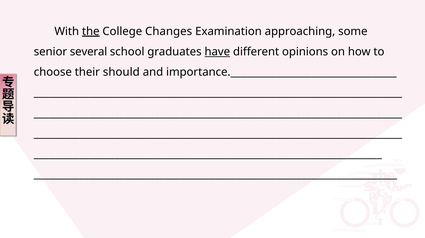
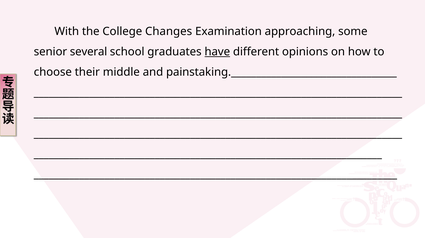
the underline: present -> none (91, 31)
should: should -> middle (121, 72)
importance._________________________________: importance._________________________________ -> painstaking._________________________________ (281, 72)
